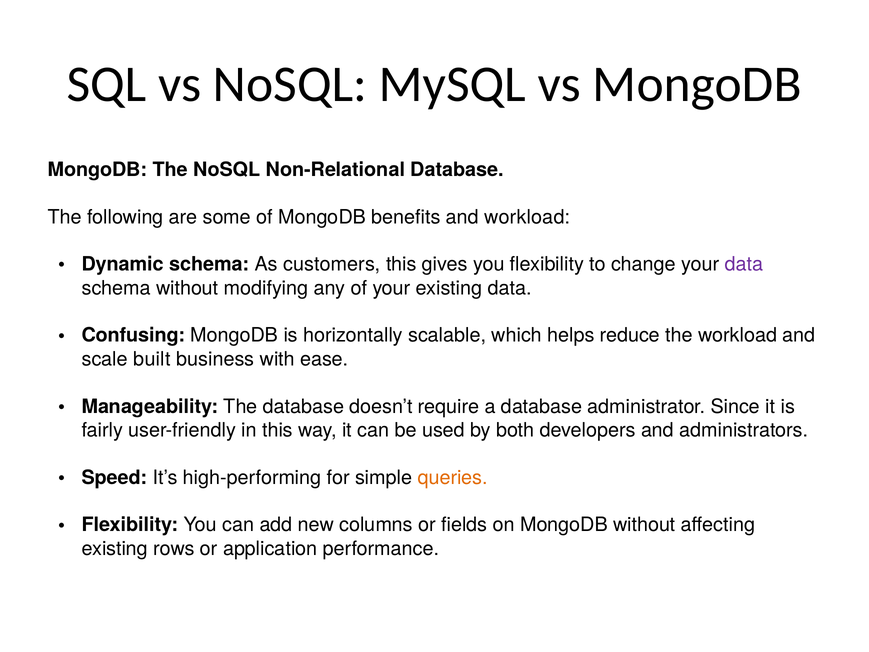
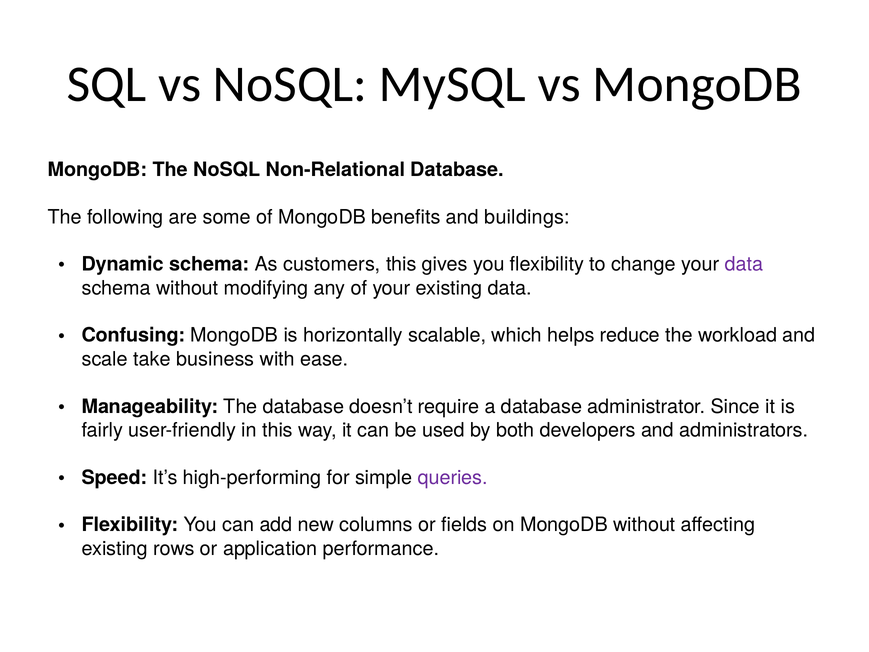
and workload: workload -> buildings (527, 217)
built: built -> take (152, 359)
queries colour: orange -> purple (453, 477)
